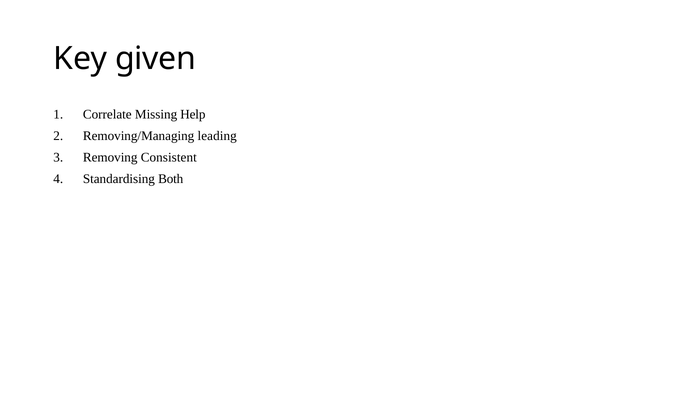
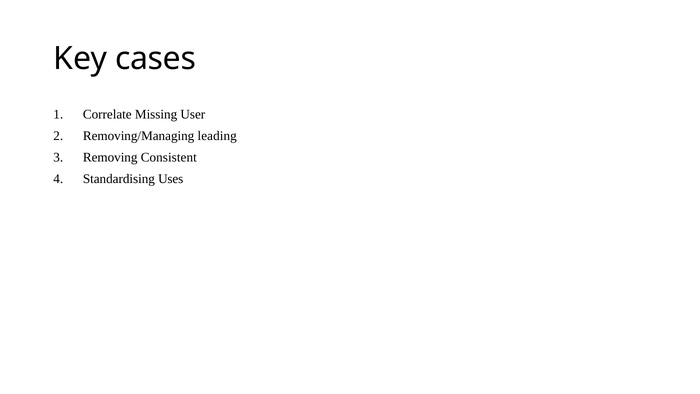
given: given -> cases (156, 59)
Help: Help -> User (193, 114)
Both: Both -> Uses (171, 179)
